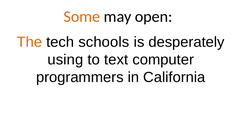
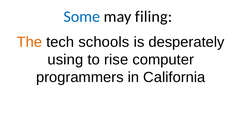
Some colour: orange -> blue (82, 17)
open: open -> filing (154, 17)
text: text -> rise (116, 60)
